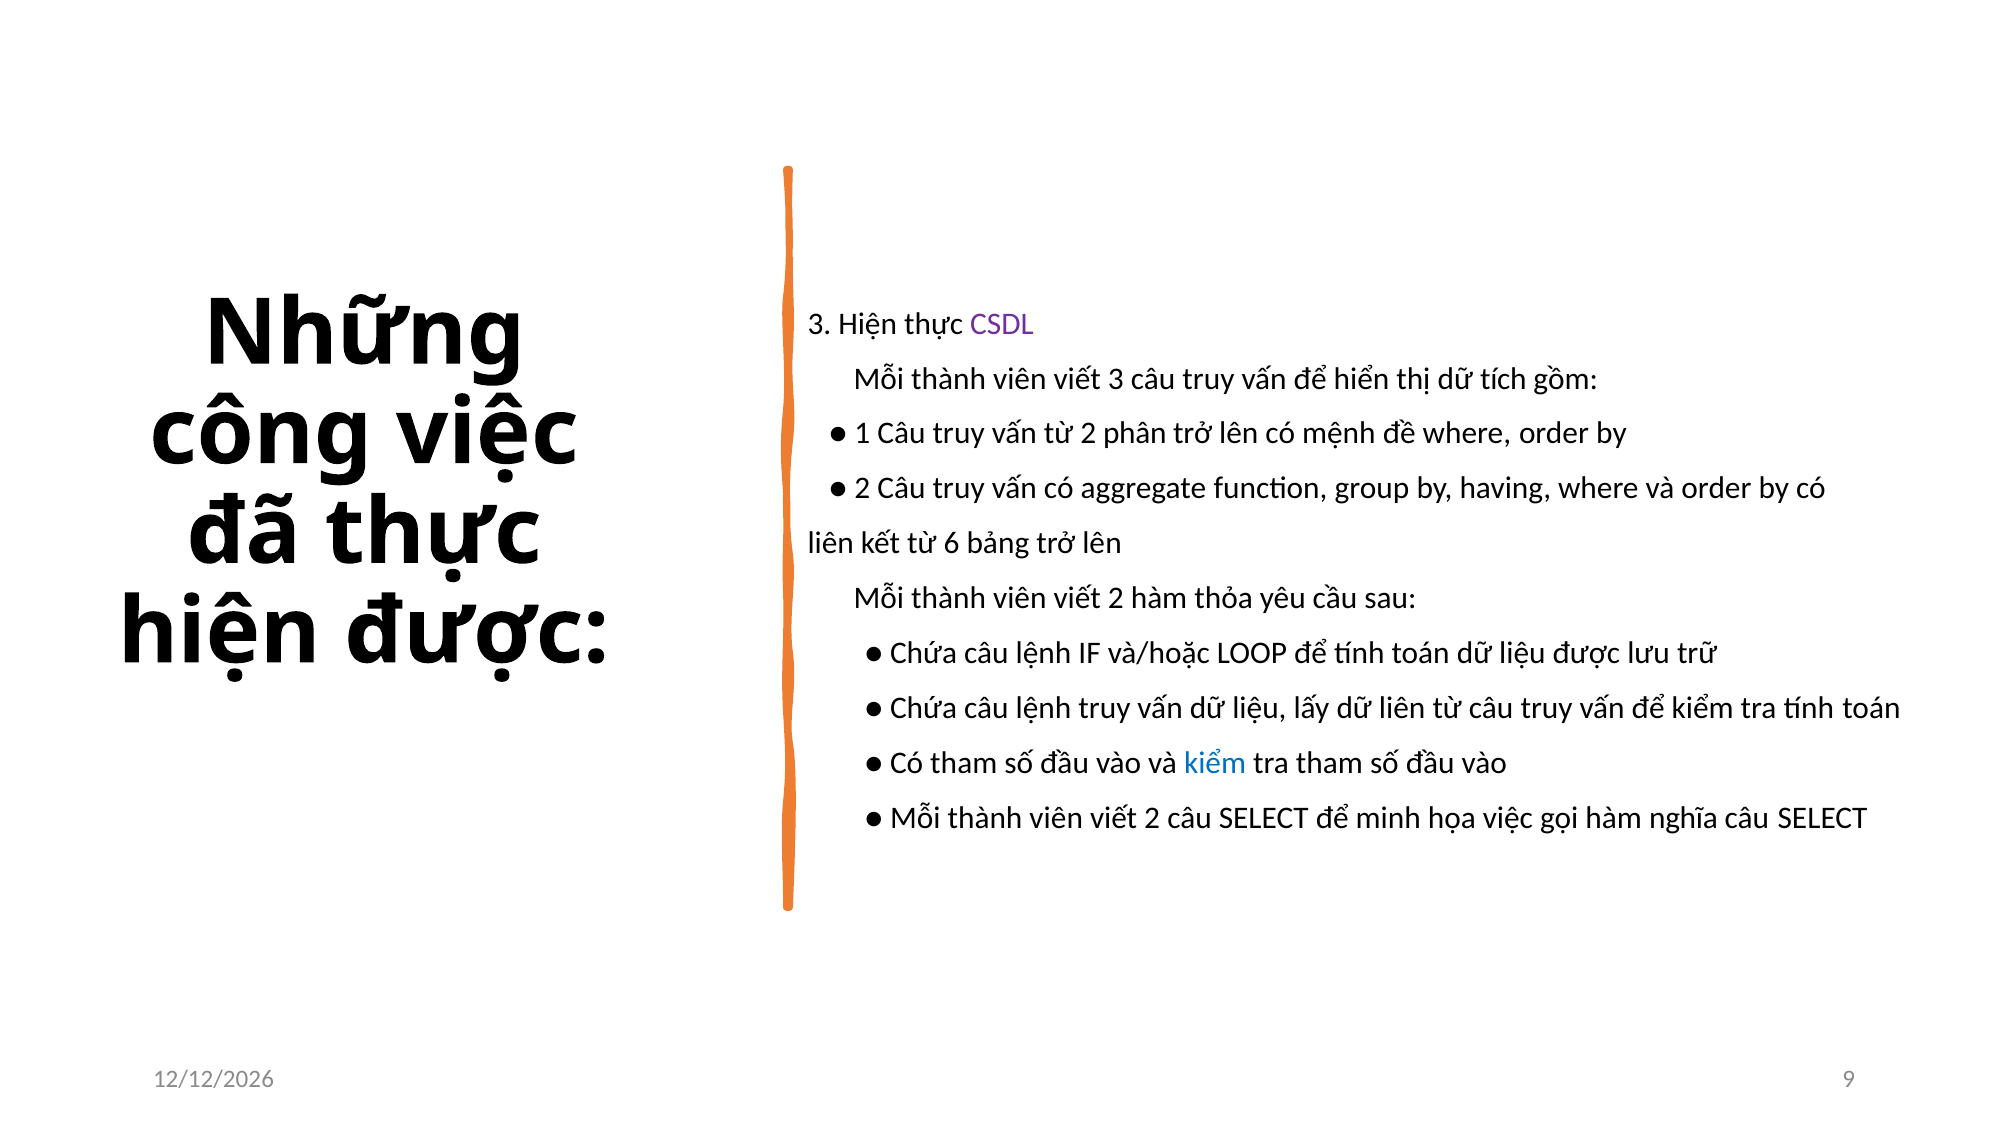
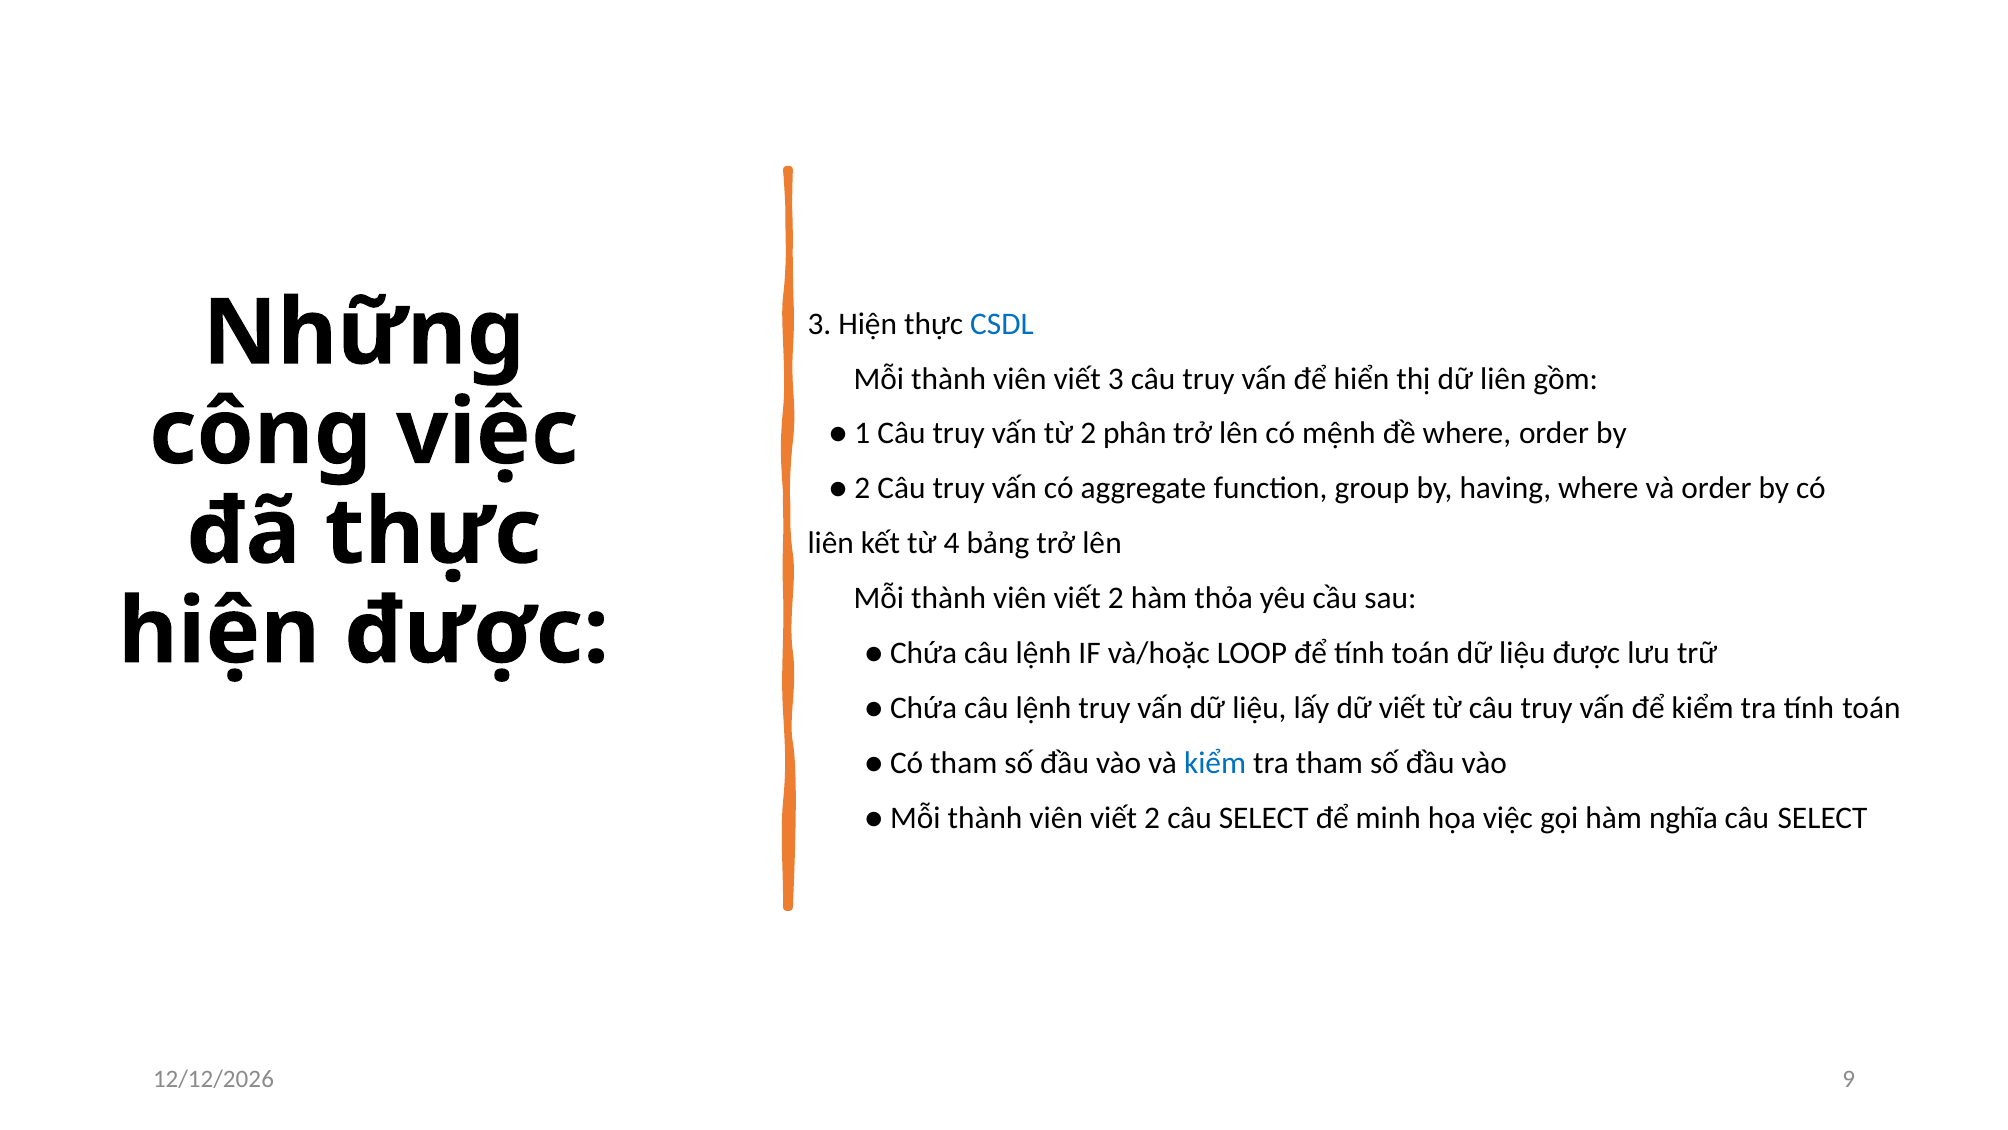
CSDL colour: purple -> blue (1002, 324)
dữ tích: tích -> liên (1503, 379)
6: 6 -> 4 (952, 543)
dữ liên: liên -> viết (1402, 708)
